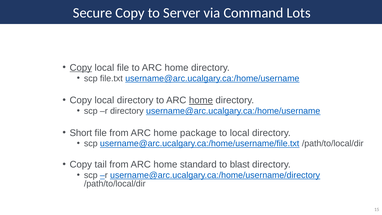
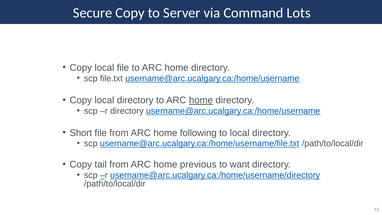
Copy underline: present -> none (81, 68)
package: package -> following (198, 133)
standard: standard -> previous (198, 164)
blast: blast -> want (240, 164)
